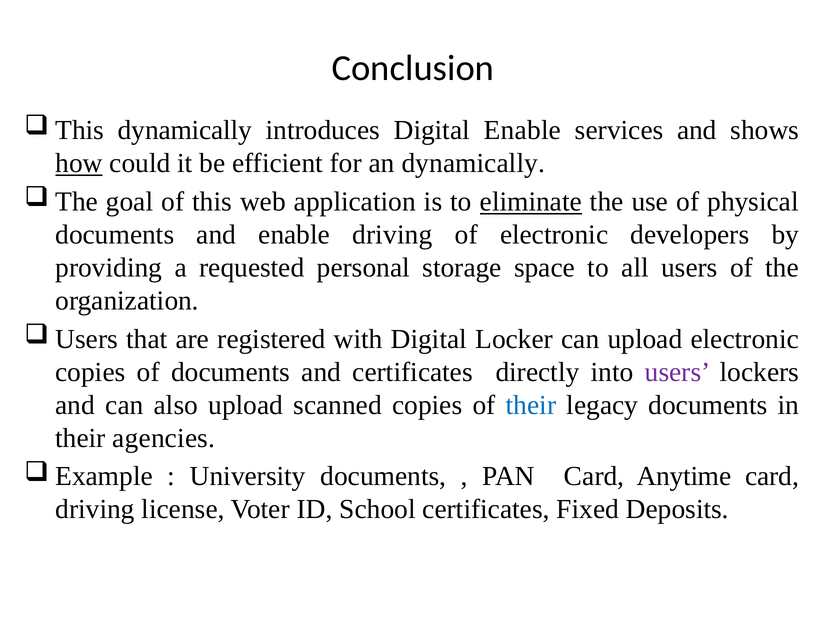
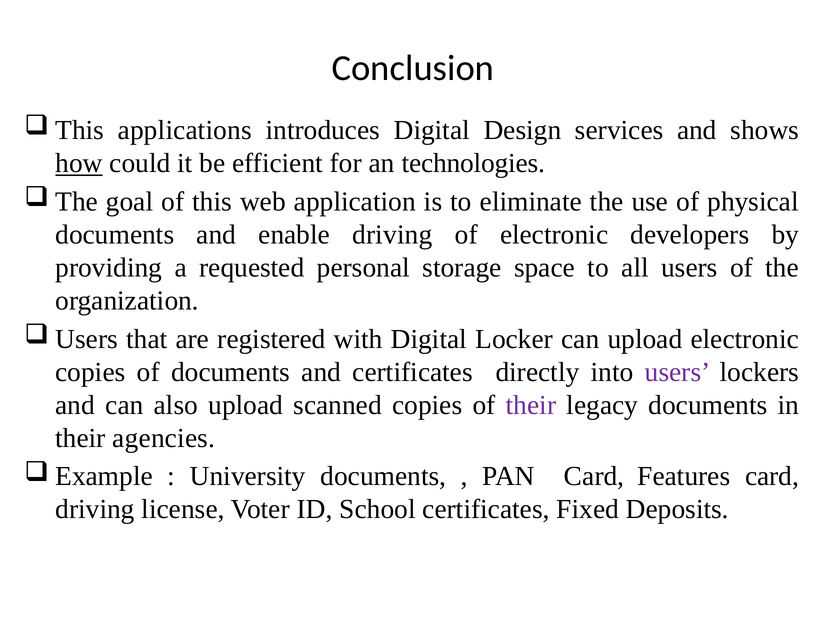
dynamically: dynamically -> applications (185, 130)
Digital Enable: Enable -> Design (522, 130)
an dynamically: dynamically -> technologies (473, 163)
eliminate underline: present -> none (531, 202)
their colour: blue -> purple (531, 405)
Anytime: Anytime -> Features (684, 476)
